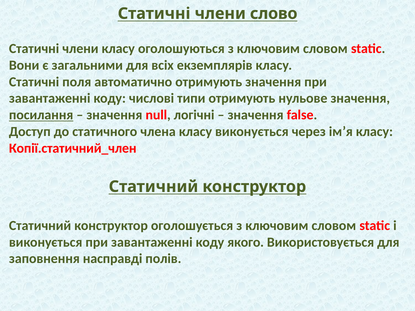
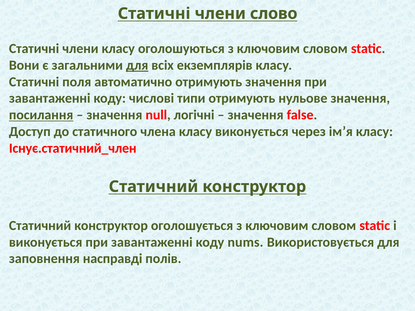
для underline: none -> present (137, 65)
Копії.статичний_член: Копії.статичний_член -> Існує.статичний_член (73, 148)
якого: якого -> nums (246, 242)
